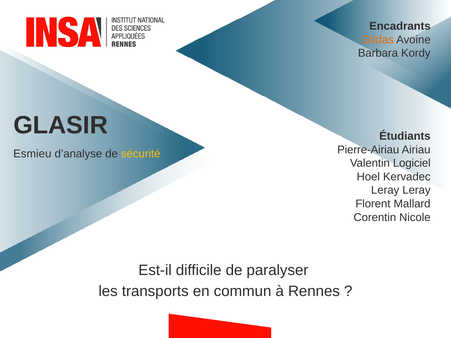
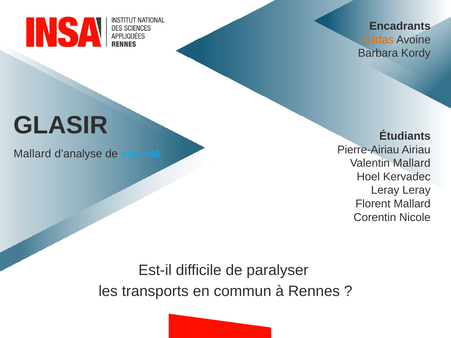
Esmieu: Esmieu -> Mallard (32, 154)
sécurité colour: yellow -> light blue (141, 154)
Valentin Logiciel: Logiciel -> Mallard (412, 163)
